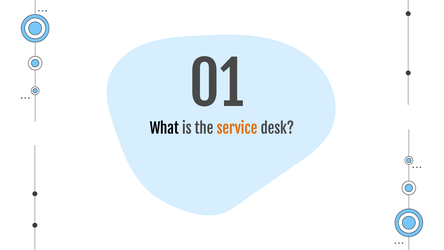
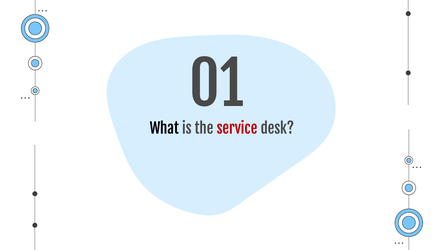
service colour: orange -> red (237, 129)
